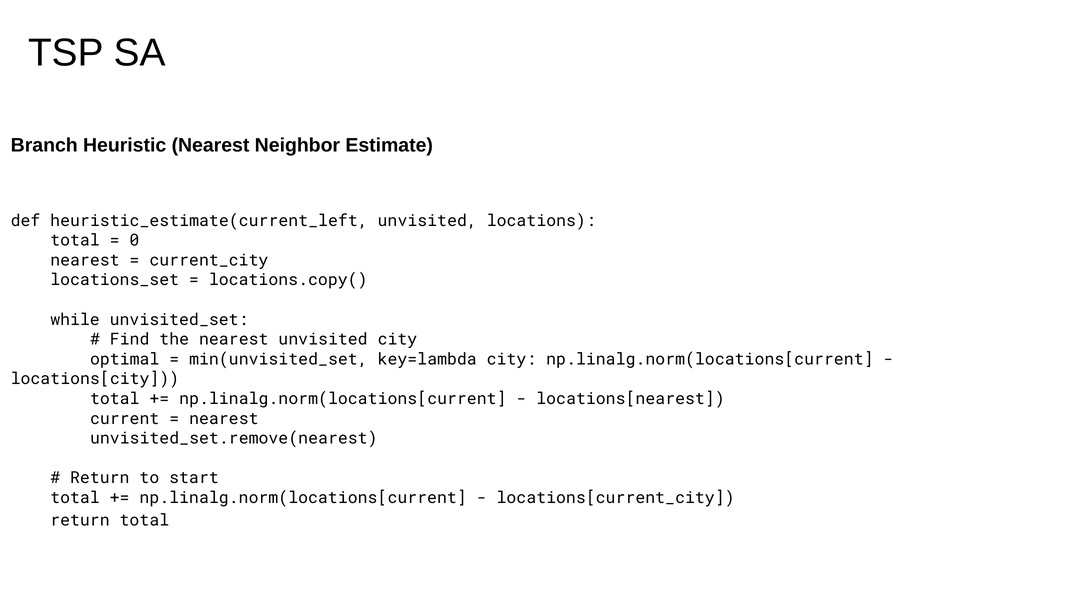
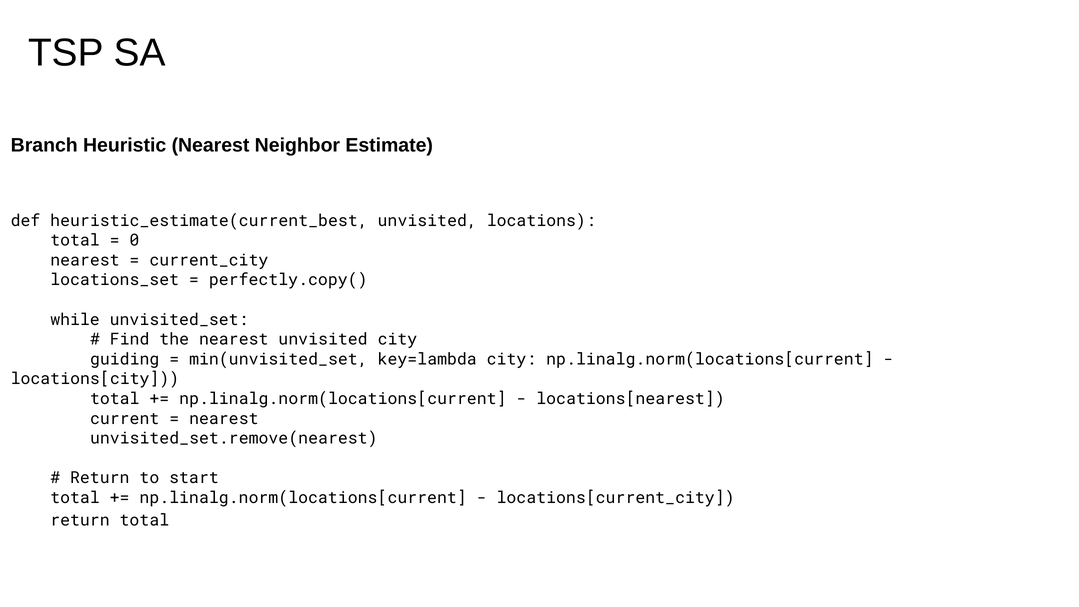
heuristic_estimate(current_left: heuristic_estimate(current_left -> heuristic_estimate(current_best (209, 221)
locations.copy(: locations.copy( -> perfectly.copy( (288, 280)
optimal: optimal -> guiding (125, 359)
